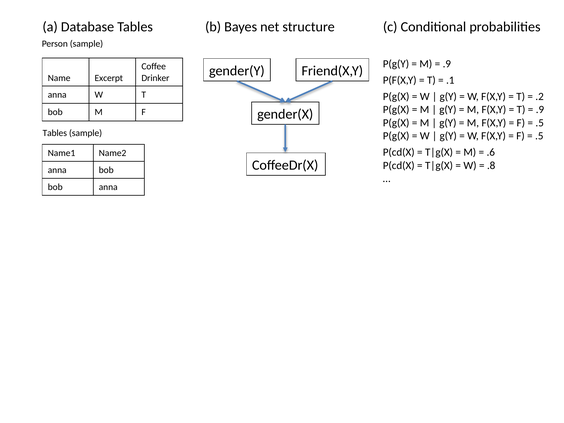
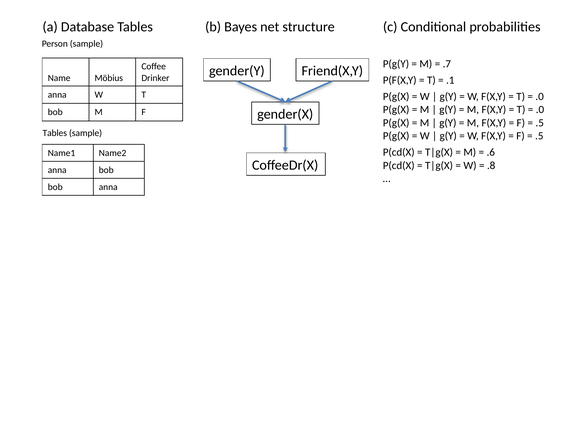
.9: .9 -> .7 (447, 64)
Excerpt: Excerpt -> Möbius (109, 78)
.2: .2 -> .0 (540, 96)
.9: .9 -> .0 (540, 110)
